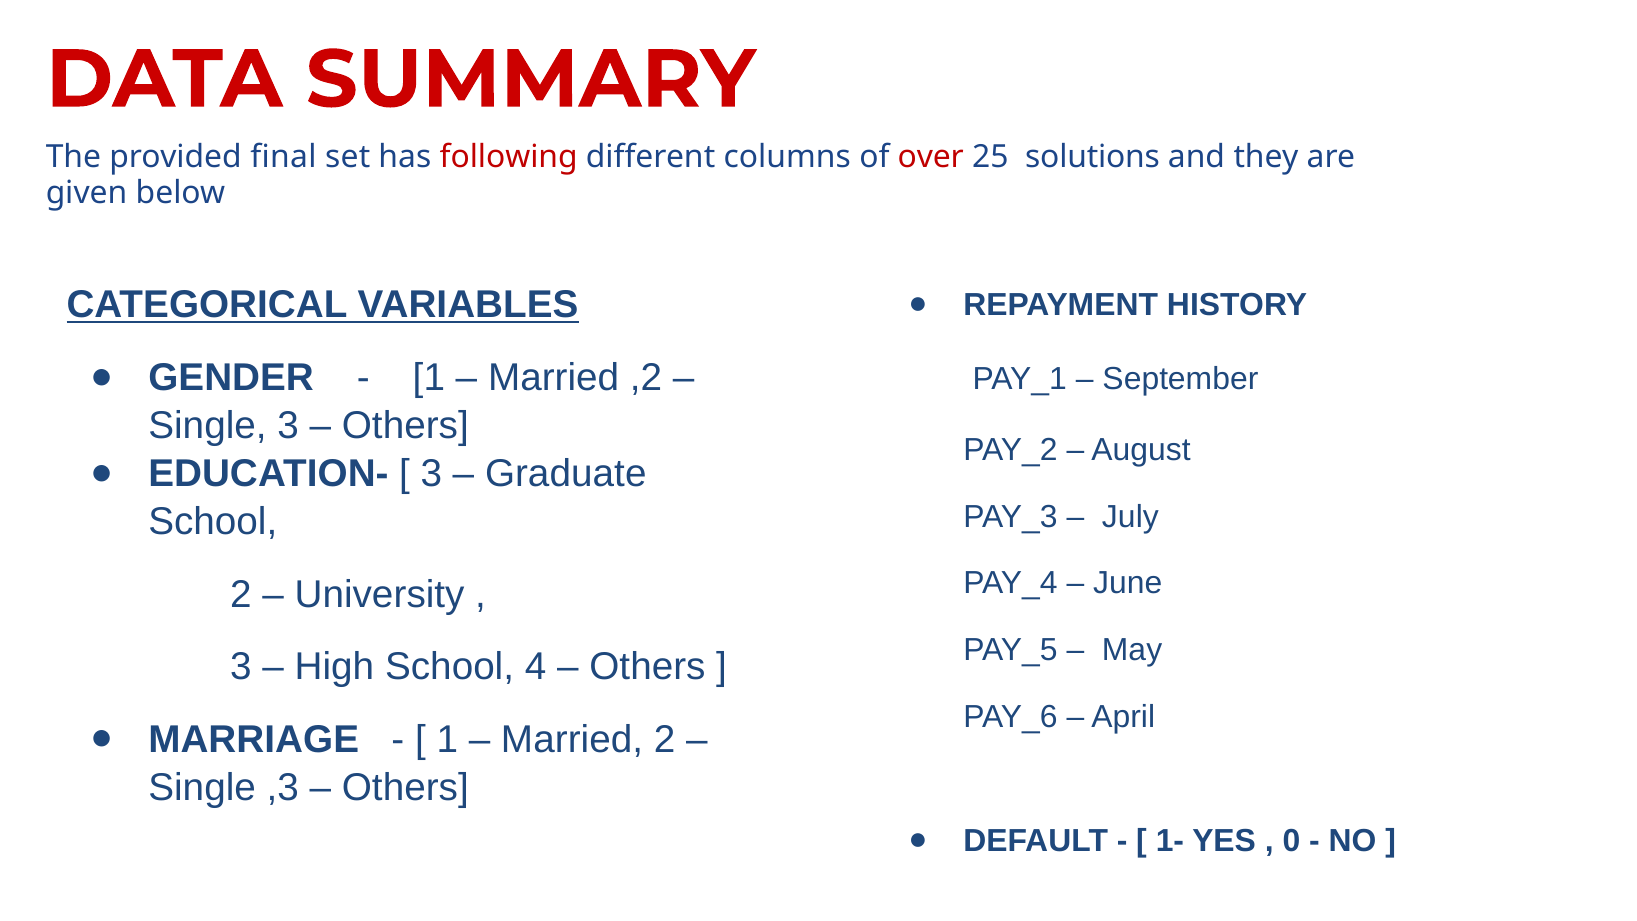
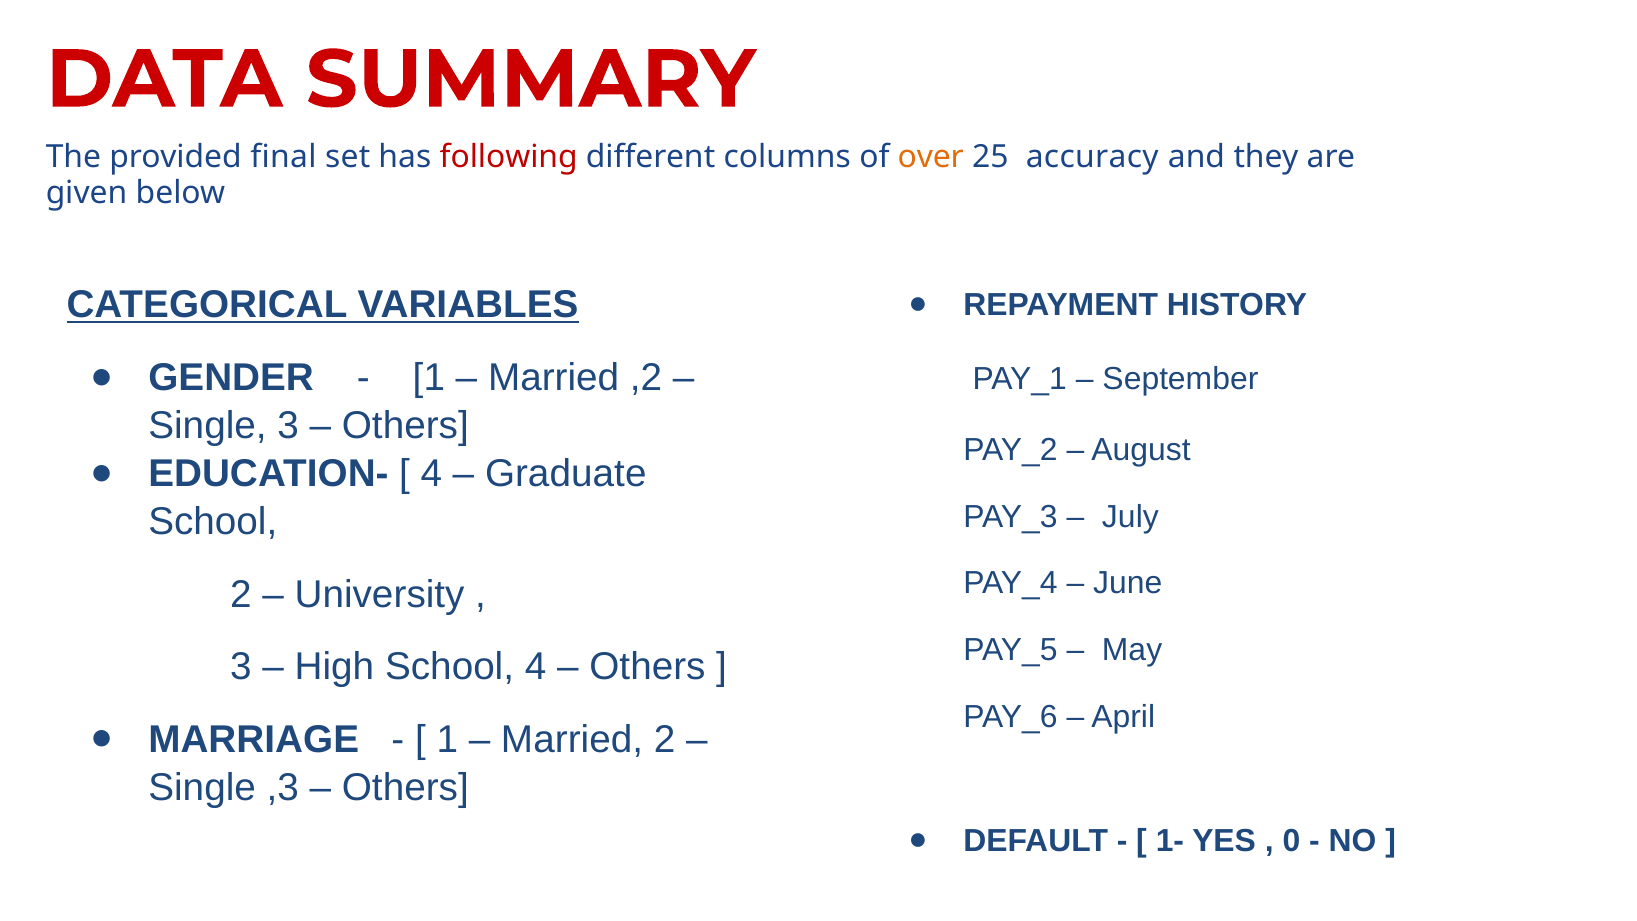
over colour: red -> orange (931, 157)
solutions: solutions -> accuracy (1092, 157)
3: 3 -> 4 (431, 474)
